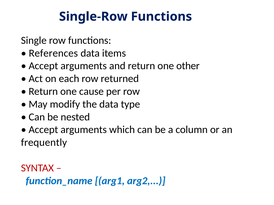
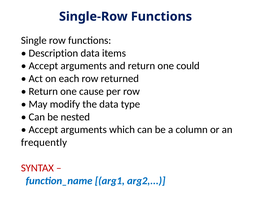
References: References -> Description (53, 53)
other: other -> could (188, 66)
